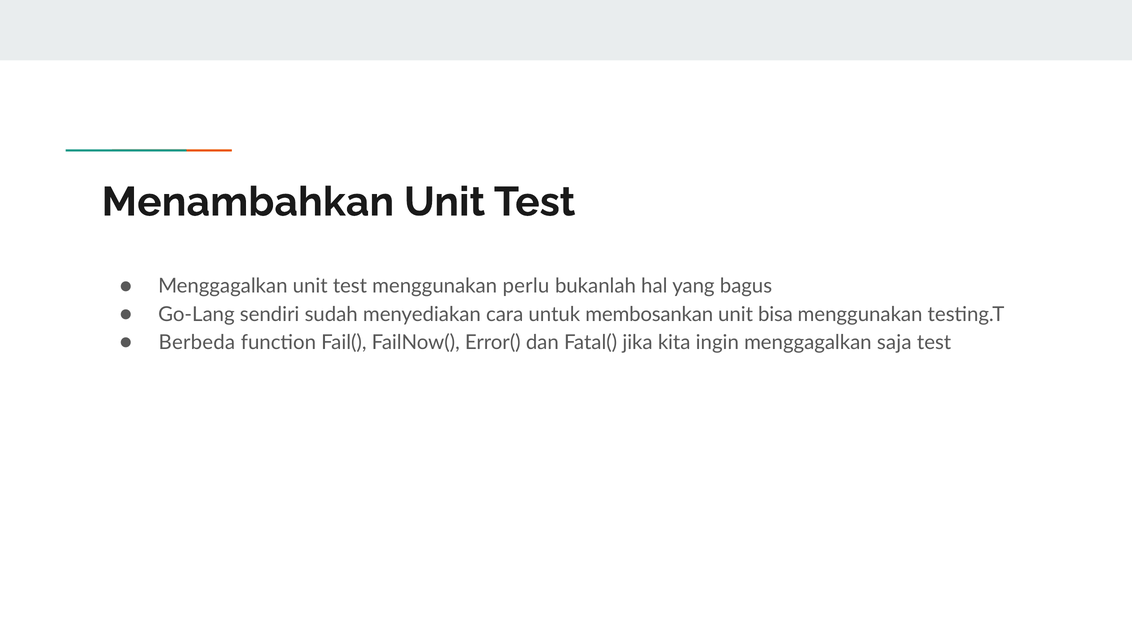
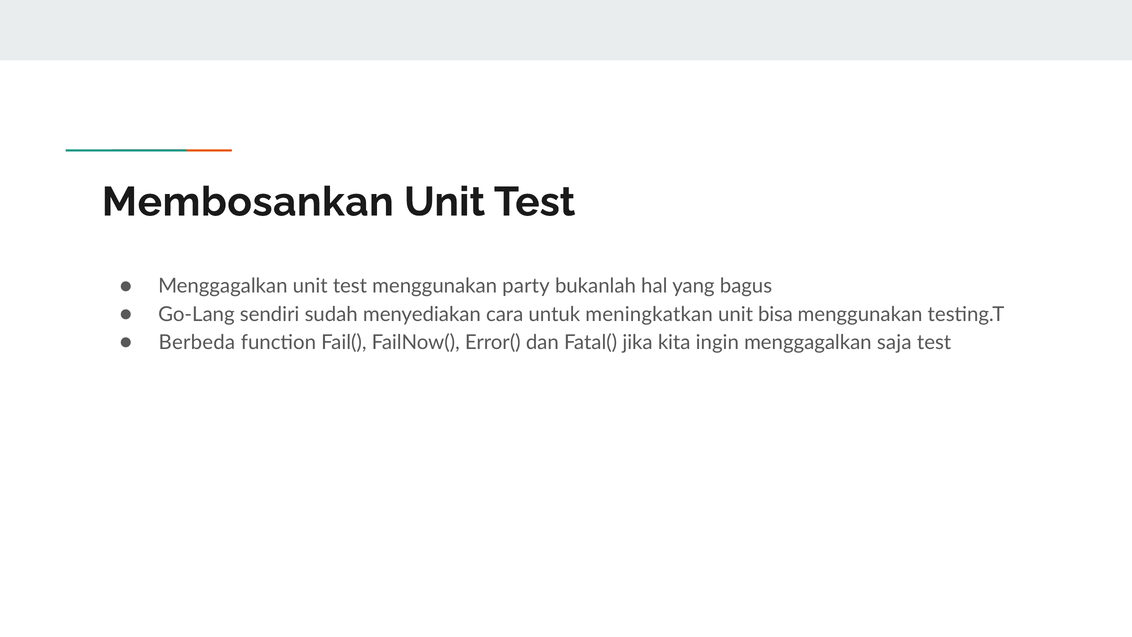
Menambahkan: Menambahkan -> Membosankan (248, 202)
perlu: perlu -> party (526, 286)
membosankan: membosankan -> meningkatkan (649, 314)
